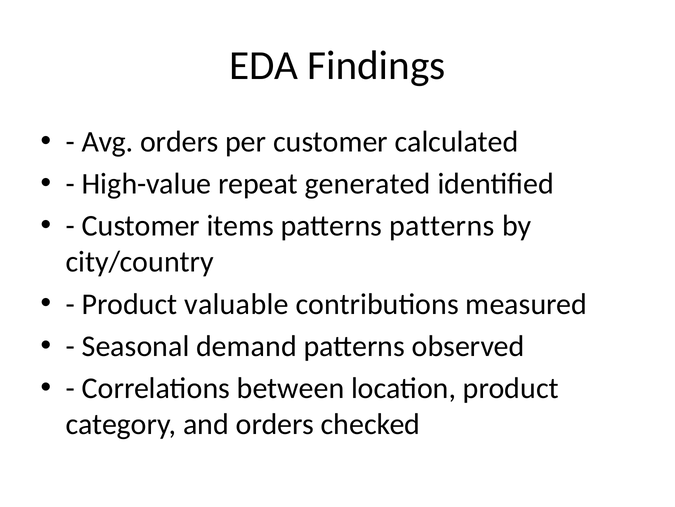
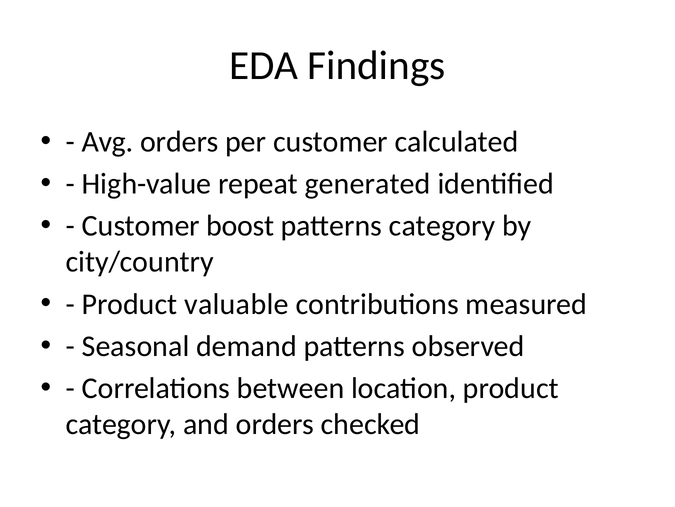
items: items -> boost (240, 226)
patterns patterns: patterns -> category (442, 226)
